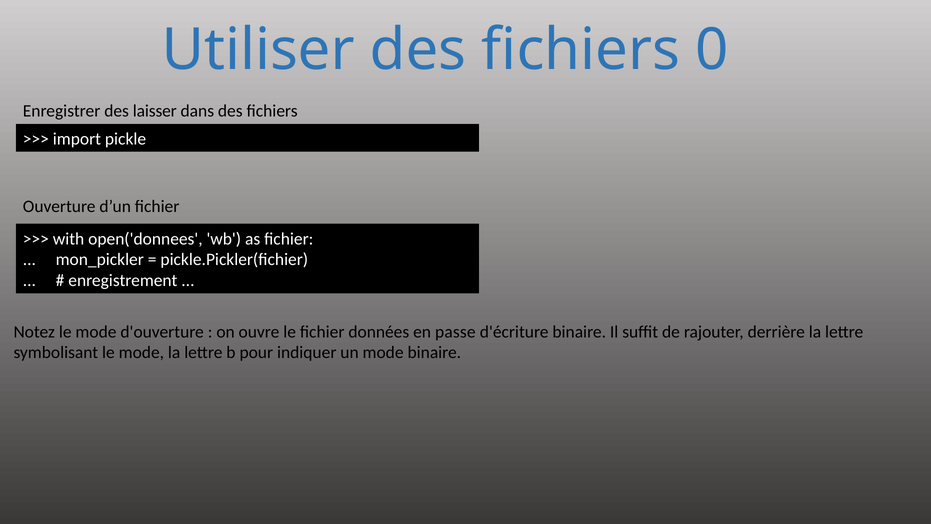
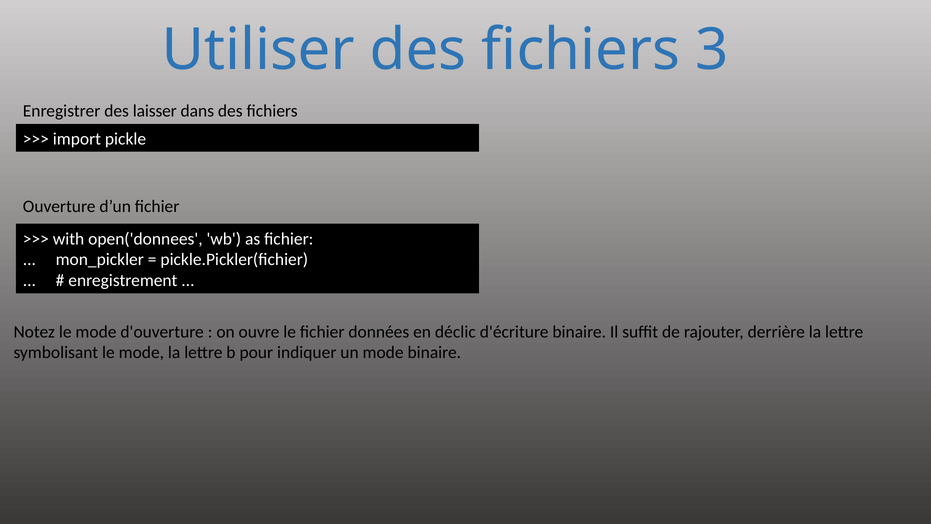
0: 0 -> 3 (712, 50)
passe: passe -> déclic (455, 332)
